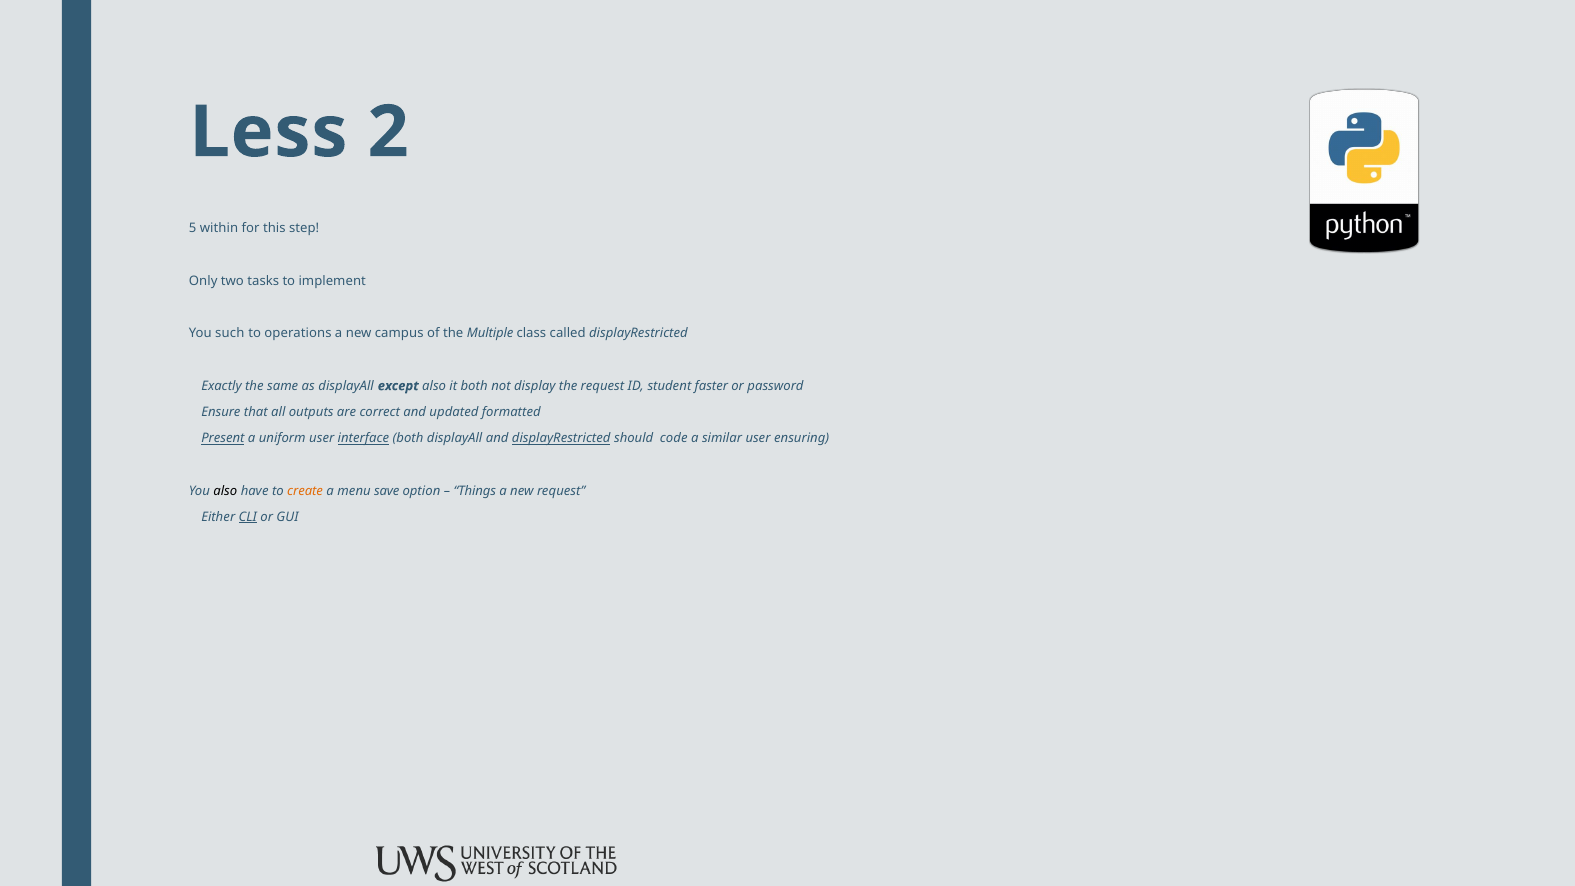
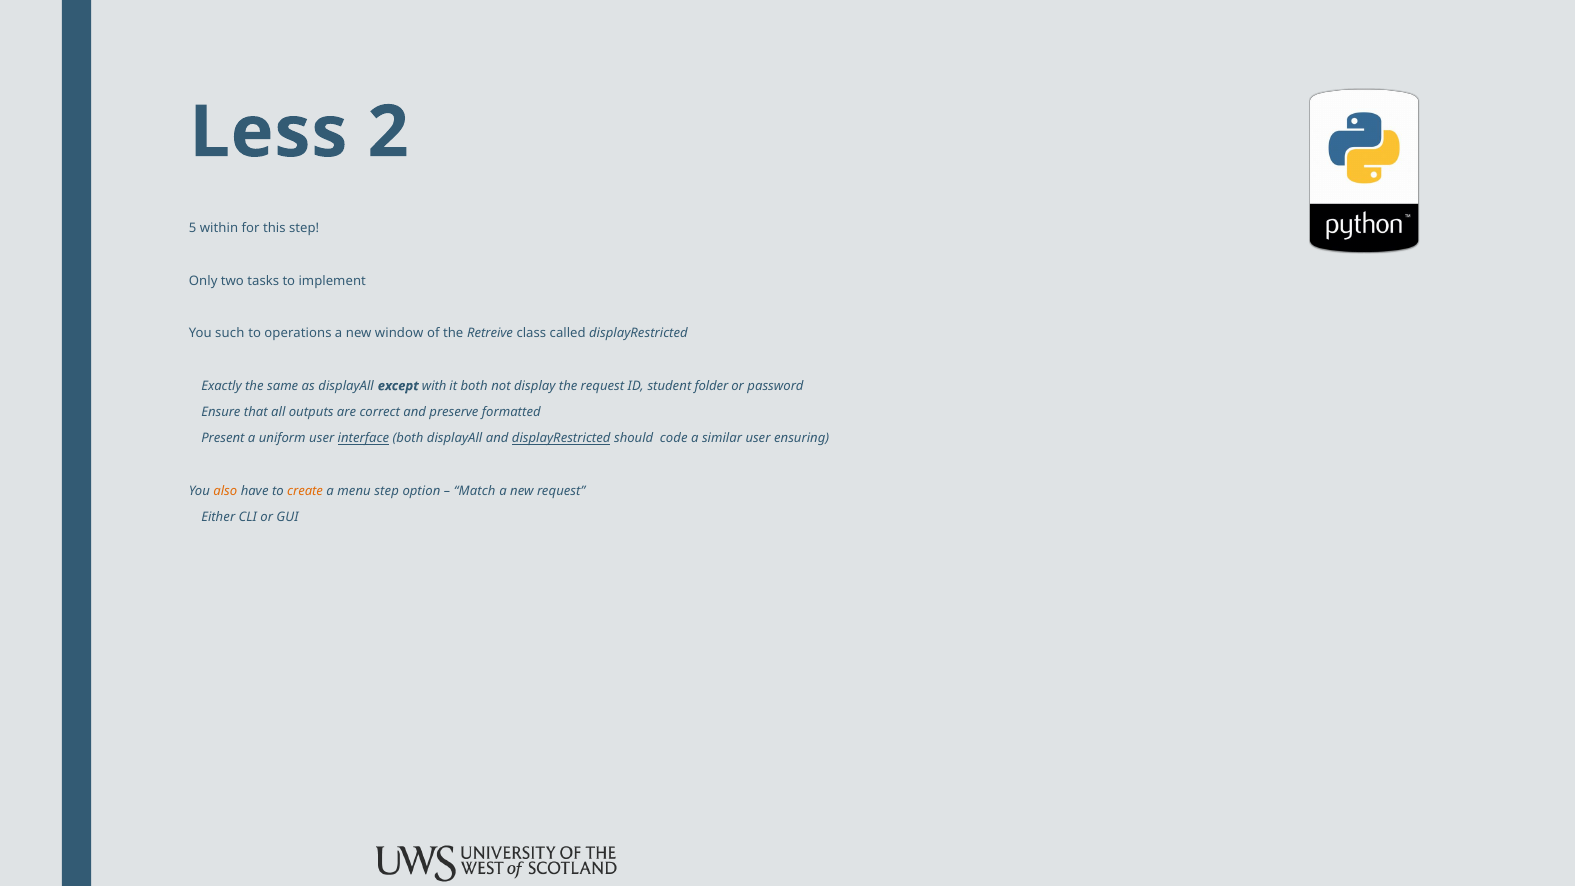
campus: campus -> window (399, 333)
Multiple: Multiple -> Retreive (490, 333)
except also: also -> with (434, 386)
faster: faster -> folder (711, 386)
updated: updated -> preserve (454, 412)
Present underline: present -> none (223, 438)
also colour: black -> orange (225, 491)
menu save: save -> step (387, 491)
Things: Things -> Match (475, 491)
CLI underline: present -> none (248, 517)
